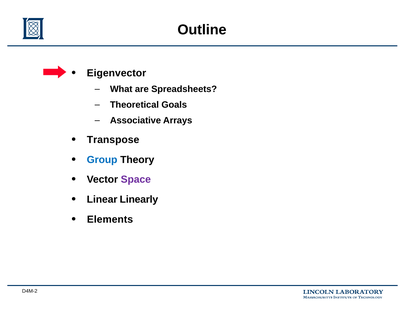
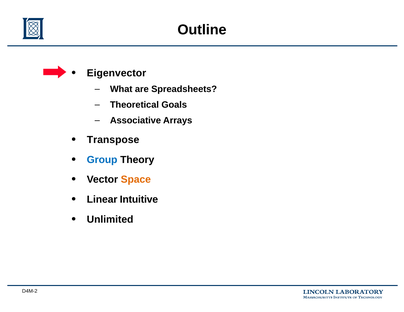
Space colour: purple -> orange (136, 180)
Linearly: Linearly -> Intuitive (139, 200)
Elements: Elements -> Unlimited (110, 219)
